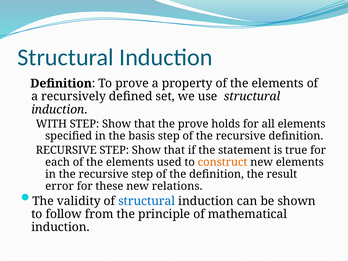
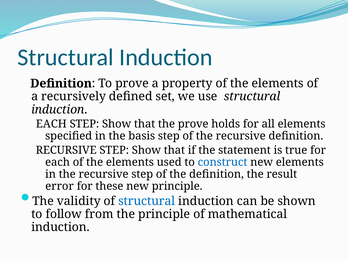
WITH: WITH -> EACH (51, 124)
construct colour: orange -> blue (223, 162)
new relations: relations -> principle (177, 186)
